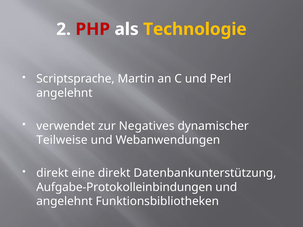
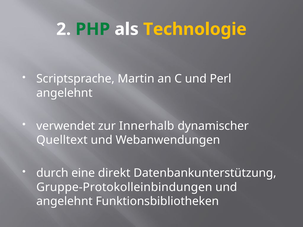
PHP colour: red -> green (93, 29)
Negatives: Negatives -> Innerhalb (147, 126)
Teilweise: Teilweise -> Quelltext (62, 140)
direkt: direkt -> durch (52, 173)
Aufgabe-Protokolleinbindungen: Aufgabe-Protokolleinbindungen -> Gruppe-Protokolleinbindungen (124, 187)
